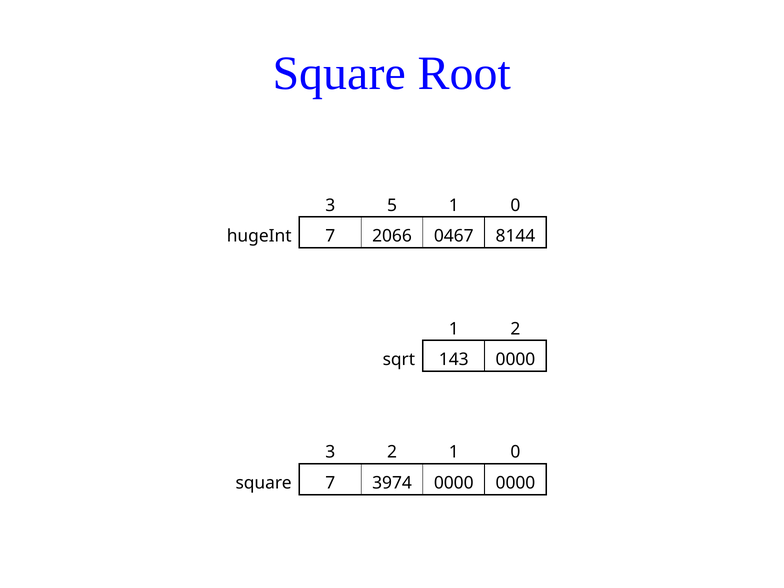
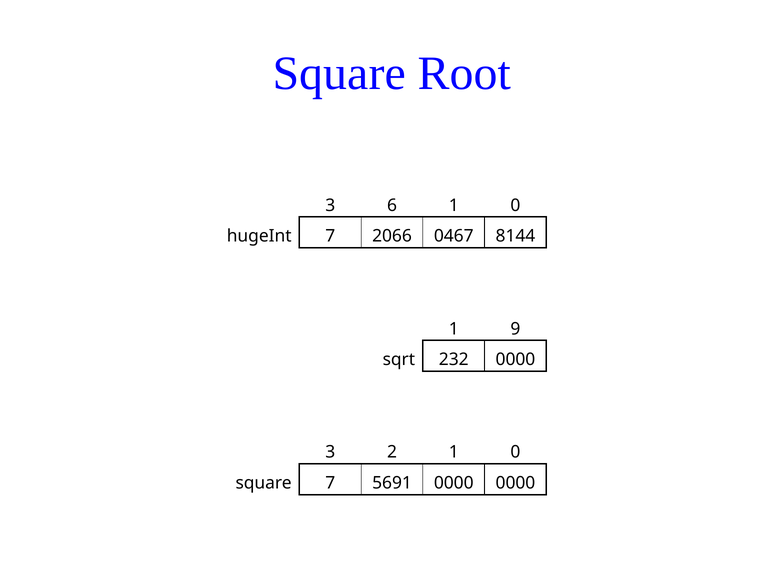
5: 5 -> 6 (392, 205)
1 2: 2 -> 9 (515, 329)
143: 143 -> 232 (454, 360)
3974: 3974 -> 5691 (392, 483)
